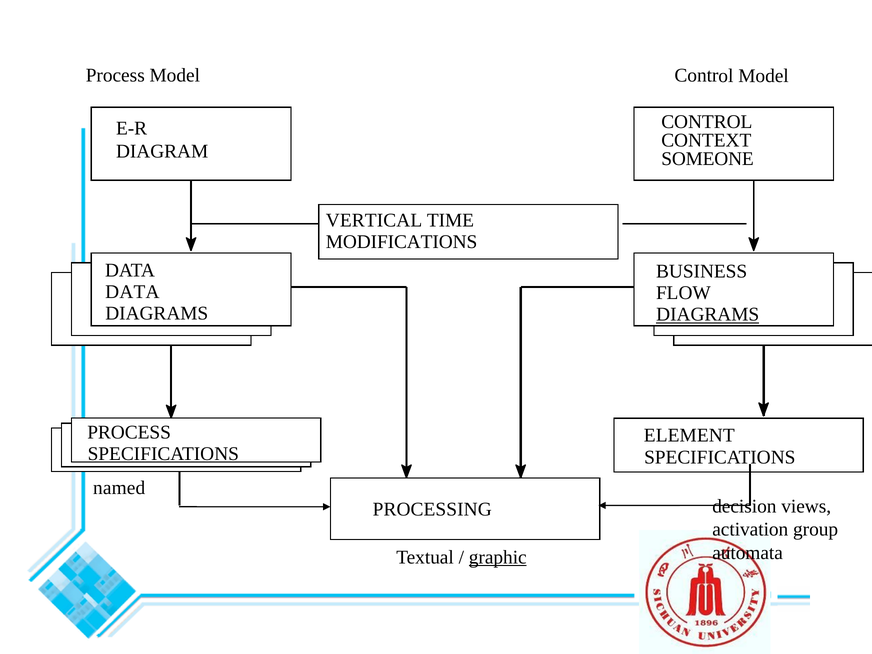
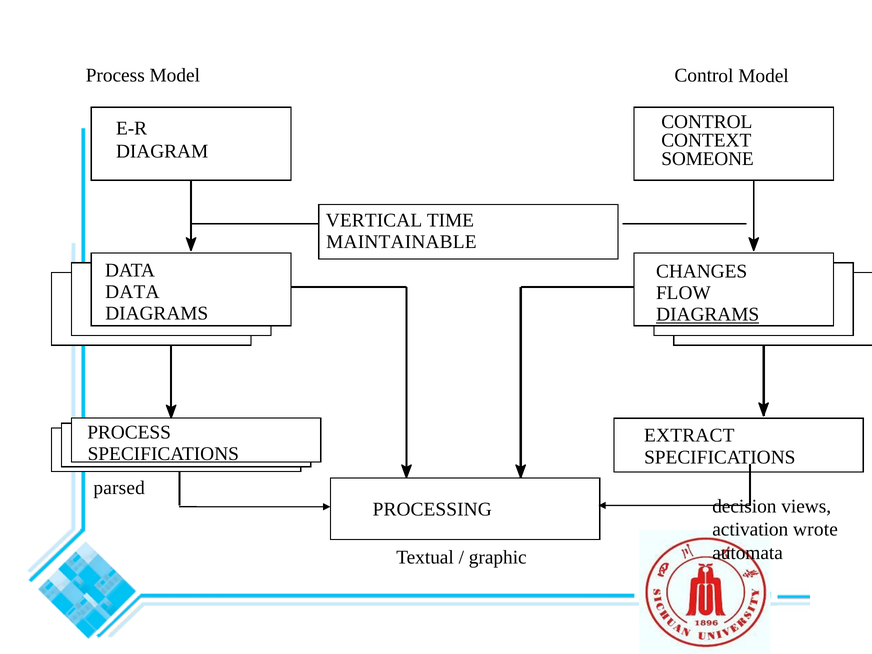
MODIFICATIONS: MODIFICATIONS -> MAINTAINABLE (401, 242)
BUSINESS: BUSINESS -> CHANGES (702, 271)
ELEMENT: ELEMENT -> EXTRACT (689, 436)
named: named -> parsed (119, 488)
group: group -> wrote (815, 529)
graphic underline: present -> none (498, 557)
